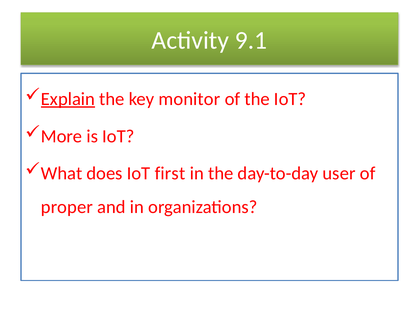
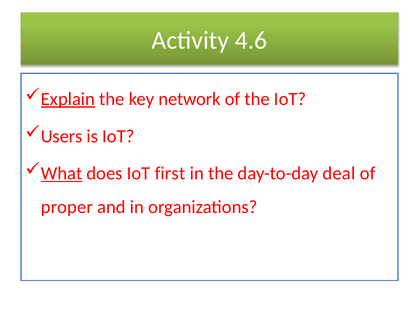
9.1: 9.1 -> 4.6 (251, 41)
monitor: monitor -> network (190, 99)
More: More -> Users (62, 136)
What underline: none -> present (62, 174)
user: user -> deal (339, 174)
